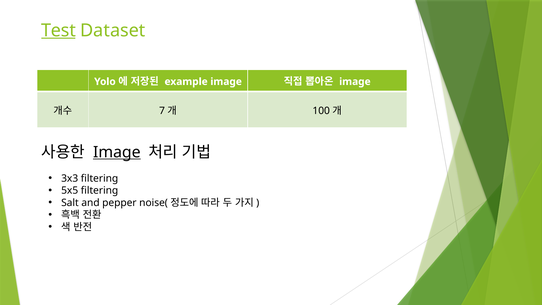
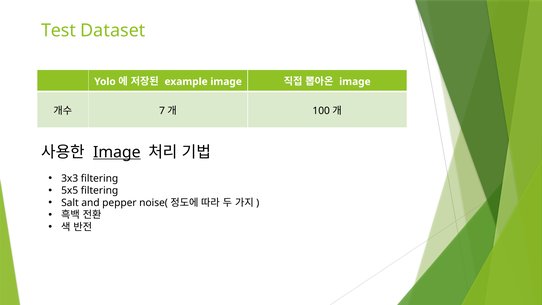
Test underline: present -> none (58, 30)
